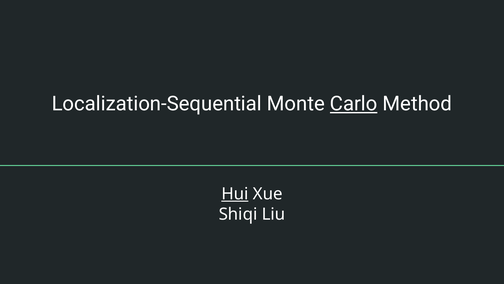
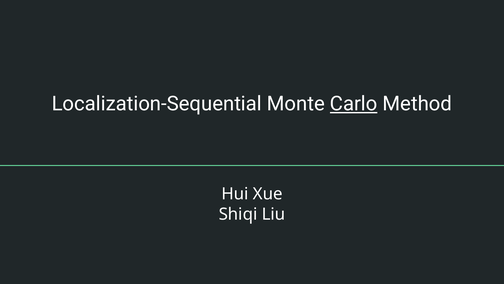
Hui underline: present -> none (235, 194)
